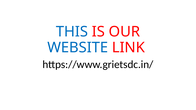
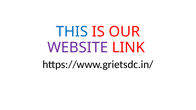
WEBSITE colour: blue -> purple (78, 48)
